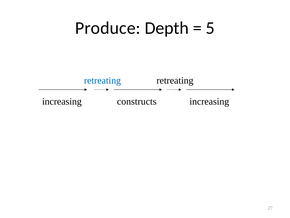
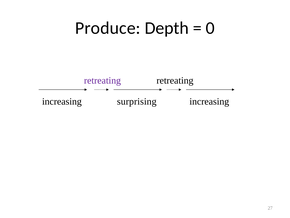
5: 5 -> 0 (210, 28)
retreating colour: blue -> purple (102, 80)
constructs: constructs -> surprising (137, 101)
